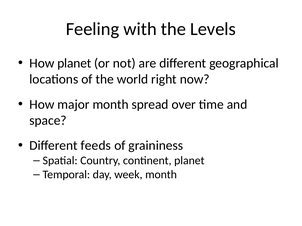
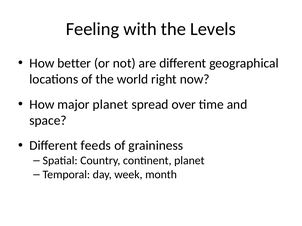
How planet: planet -> better (74, 63)
major month: month -> planet (110, 105)
